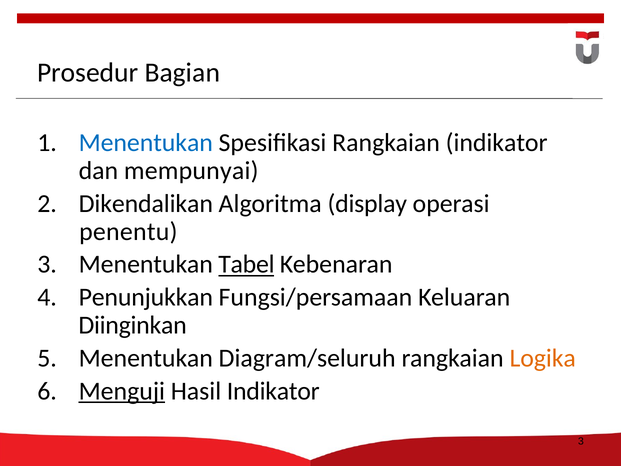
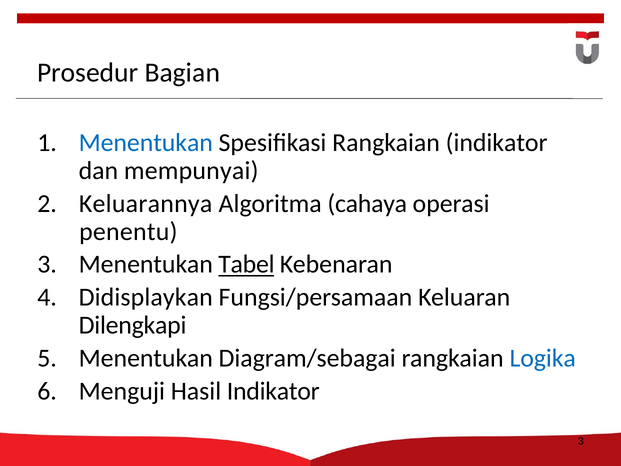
Dikendalikan: Dikendalikan -> Keluarannya (146, 203)
display: display -> cahaya (367, 203)
Penunjukkan: Penunjukkan -> Didisplaykan (146, 297)
Diinginkan: Diinginkan -> Dilengkapi (133, 325)
Diagram/seluruh: Diagram/seluruh -> Diagram/sebagai (307, 358)
Logika colour: orange -> blue (543, 358)
Menguji underline: present -> none (122, 391)
